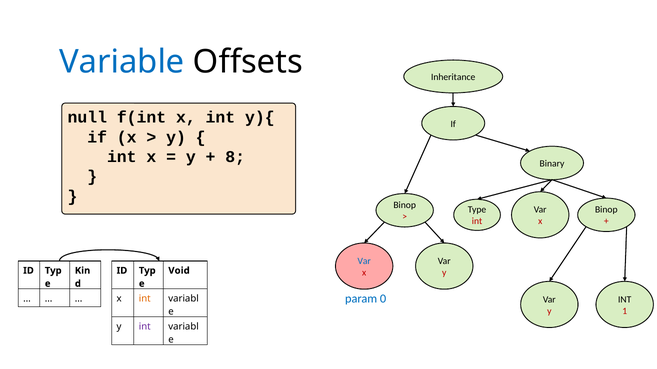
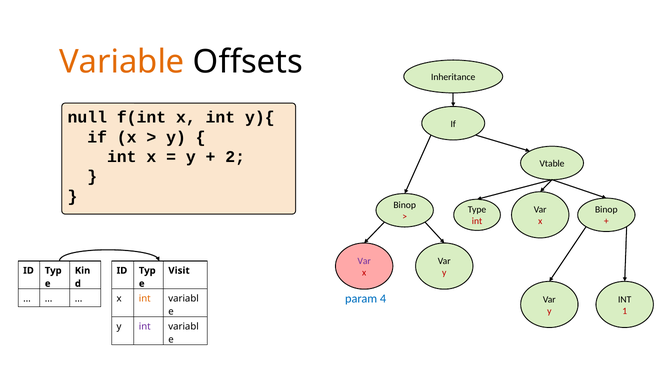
Variable colour: blue -> orange (122, 62)
8: 8 -> 2 (235, 157)
Binary: Binary -> Vtable (552, 164)
Var colour: blue -> purple (364, 261)
Void: Void -> Visit (179, 271)
0: 0 -> 4 (383, 299)
